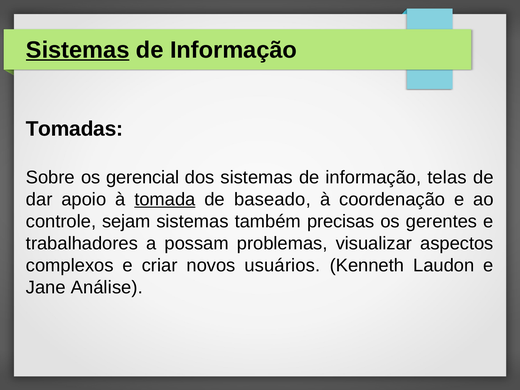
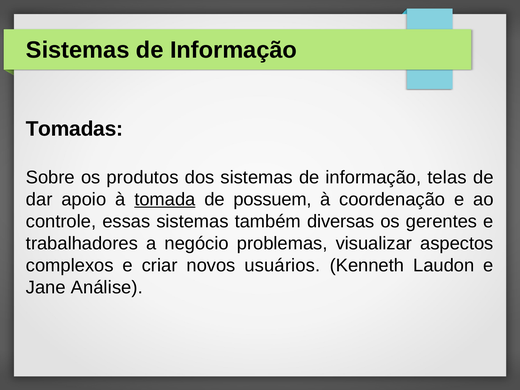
Sistemas underline: present -> none (78, 50)
gerencial: gerencial -> produtos (143, 177)
baseado: baseado -> possuem (273, 199)
sejam: sejam -> essas (126, 221)
precisas: precisas -> diversas (341, 221)
possam: possam -> negócio (197, 243)
